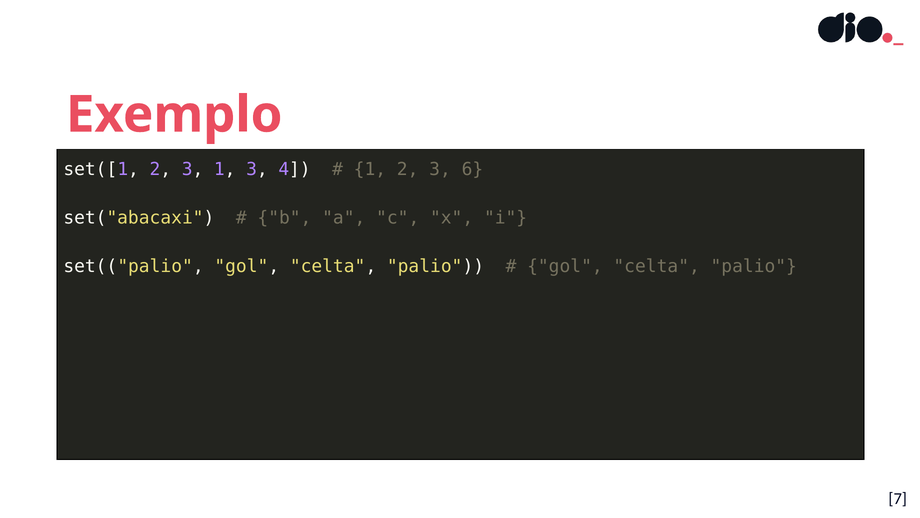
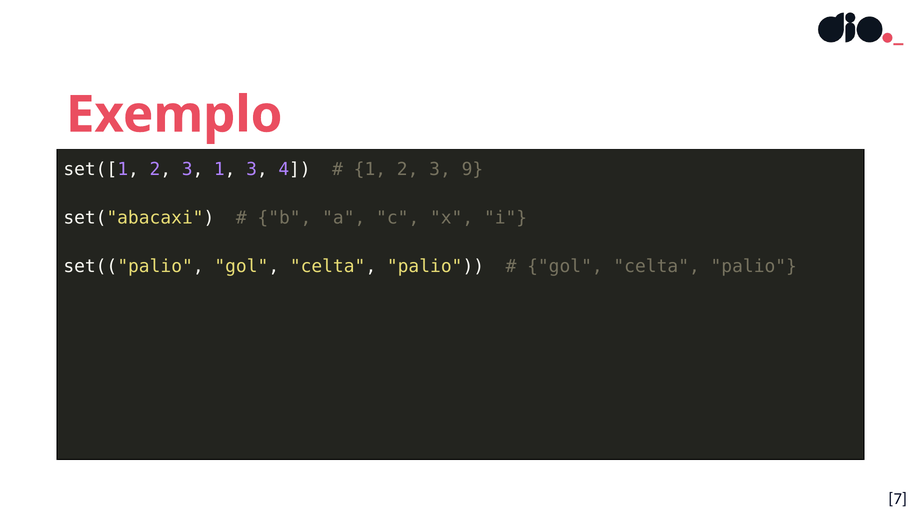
6: 6 -> 9 (472, 169)
